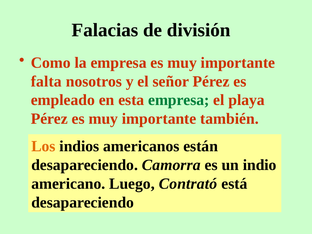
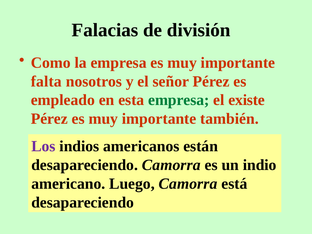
playa: playa -> existe (247, 100)
Los colour: orange -> purple (43, 146)
Luego Contrató: Contrató -> Camorra (188, 184)
